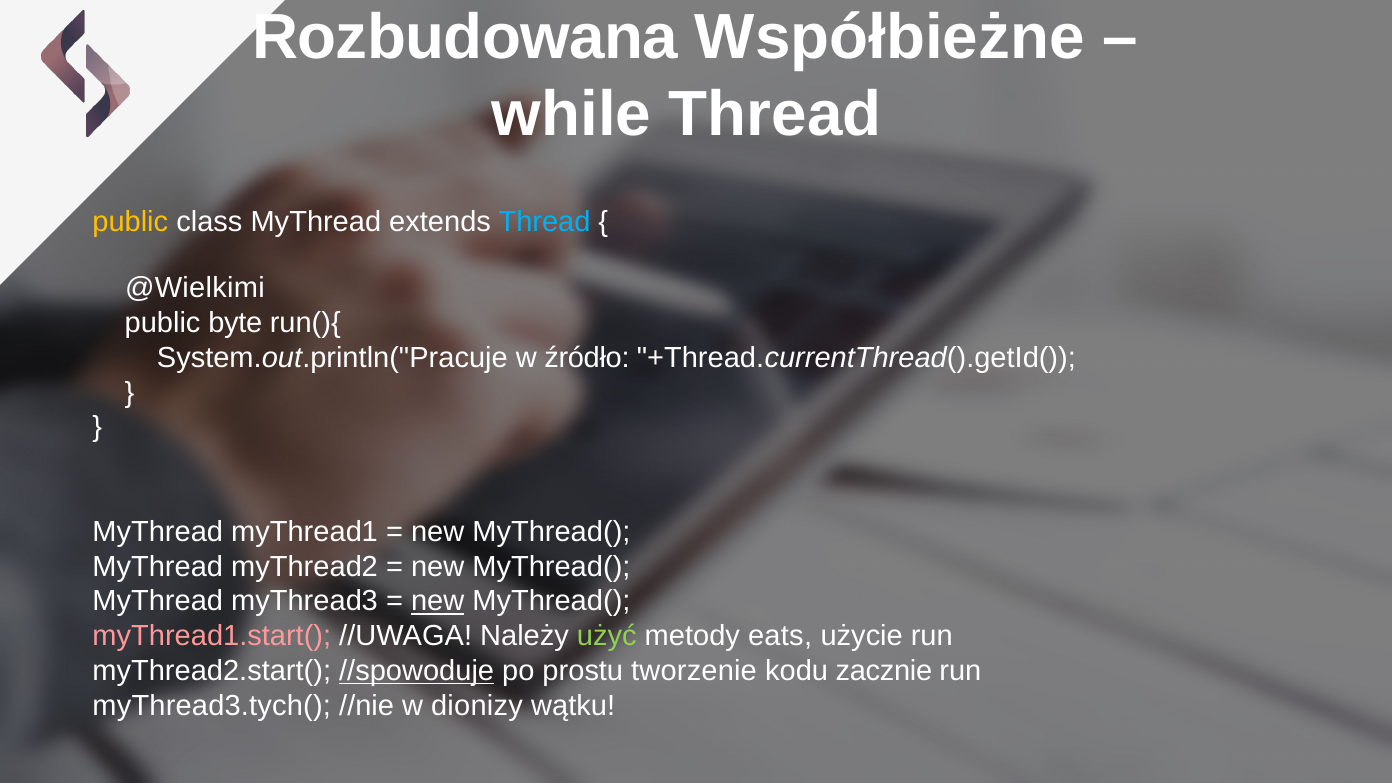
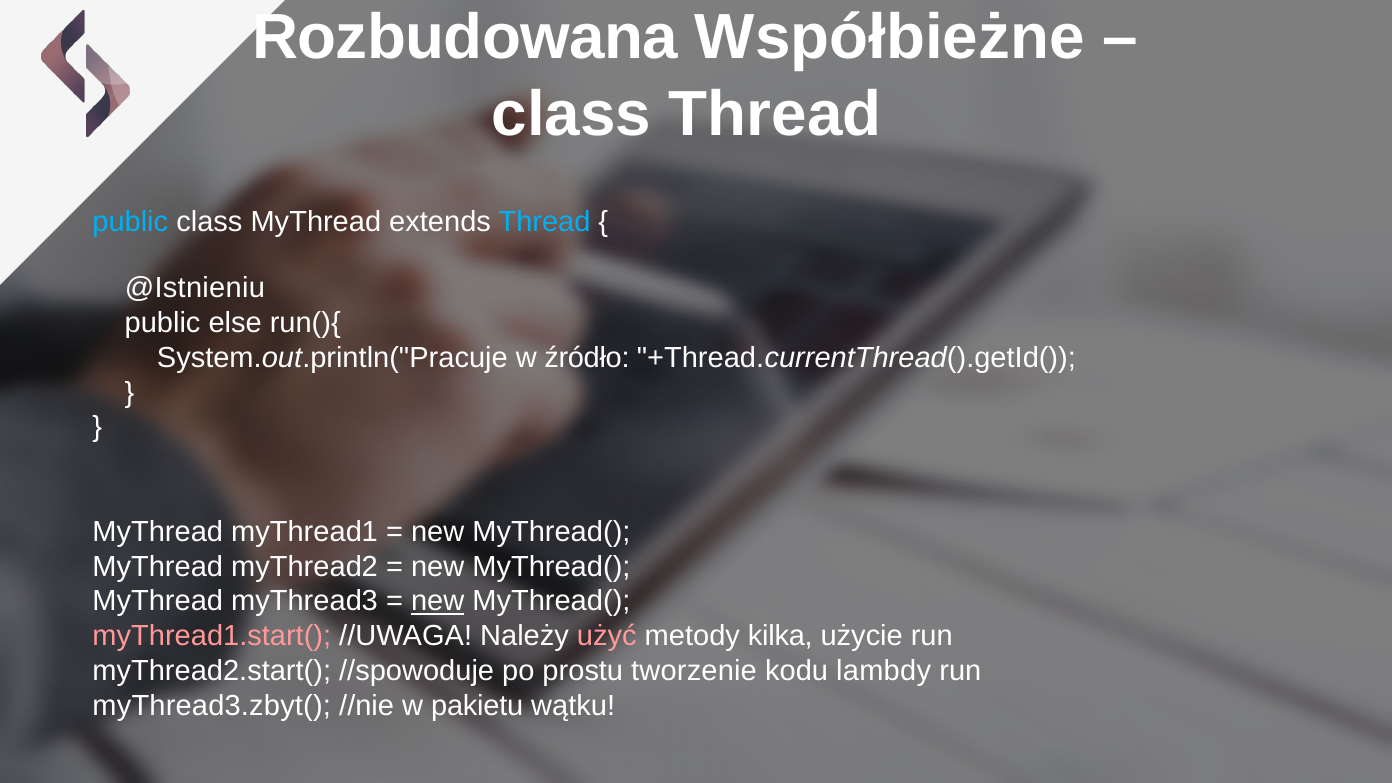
while: while -> class (571, 114)
public colour: yellow -> light blue (130, 222)
@Wielkimi: @Wielkimi -> @Istnieniu (195, 288)
byte: byte -> else (235, 323)
użyć colour: light green -> pink (607, 636)
eats: eats -> kilka (780, 636)
//spowoduje underline: present -> none (417, 671)
zacznie: zacznie -> lambdy (884, 671)
myThread3.tych(: myThread3.tych( -> myThread3.zbyt( (212, 706)
dionizy: dionizy -> pakietu (477, 706)
